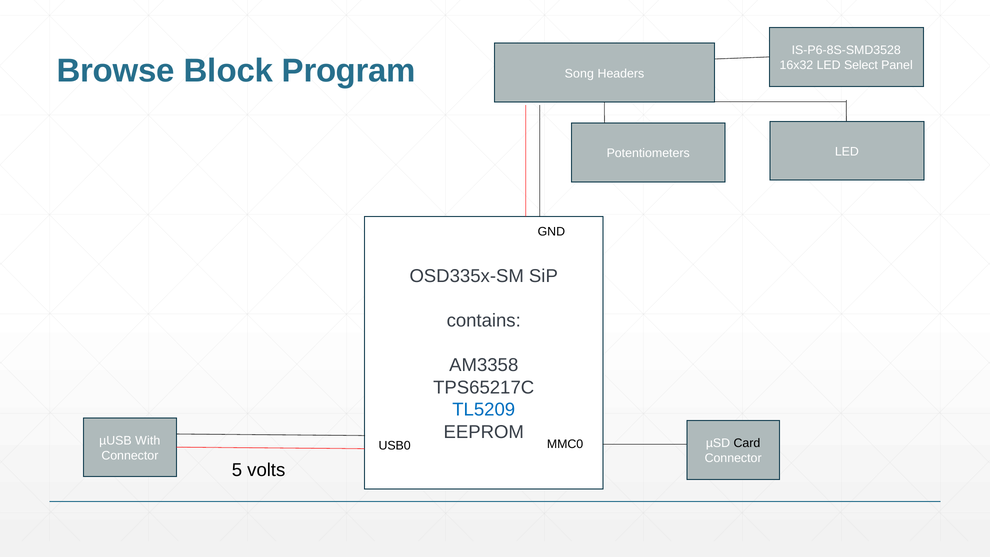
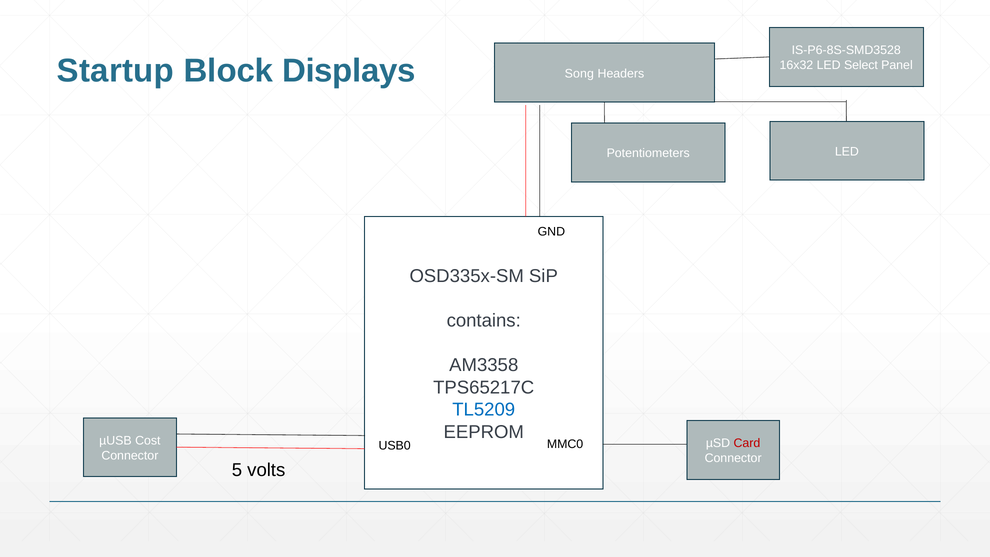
Browse: Browse -> Startup (115, 71)
Program: Program -> Displays (349, 71)
With: With -> Cost (148, 440)
Card colour: black -> red (747, 443)
